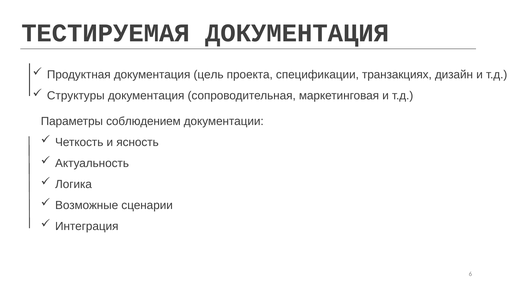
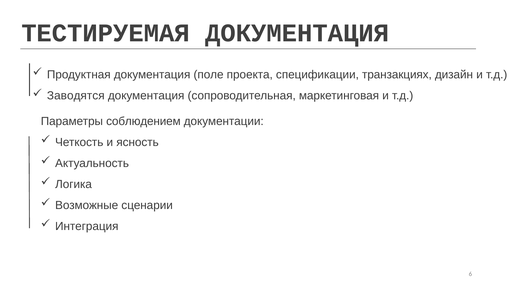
цель: цель -> поле (209, 75)
Структуры: Структуры -> Заводятся (76, 96)
